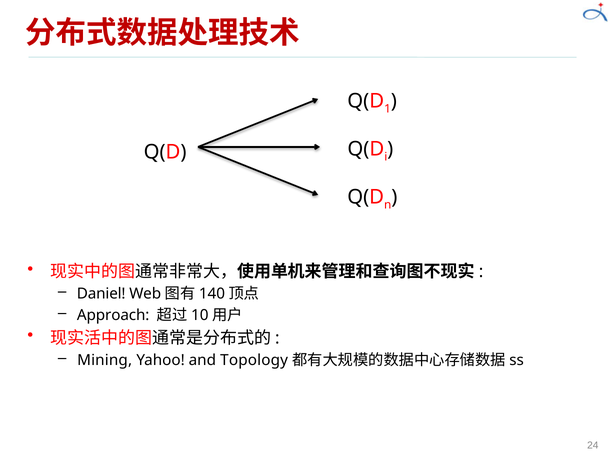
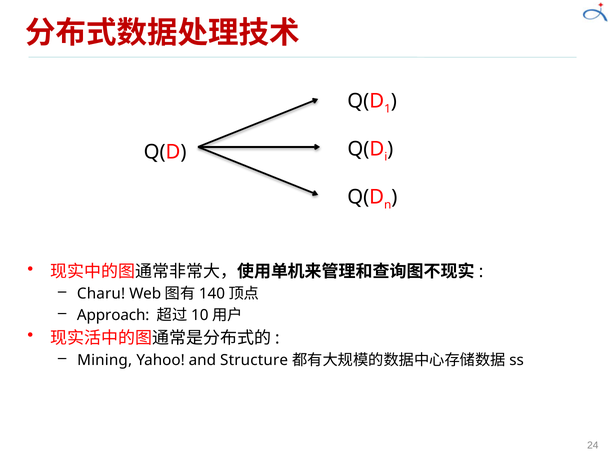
Daniel: Daniel -> Charu (101, 294)
Topology: Topology -> Structure (254, 361)
